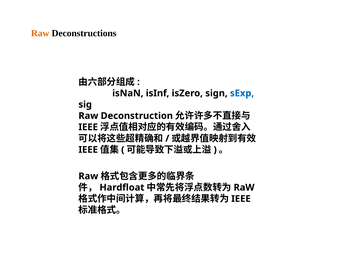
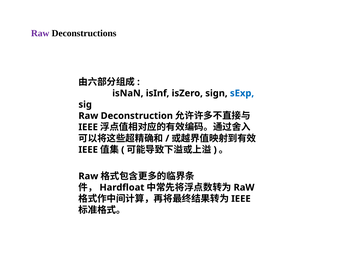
Raw colour: orange -> purple (40, 33)
